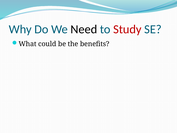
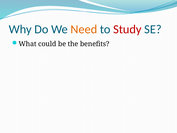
Need colour: black -> orange (84, 29)
